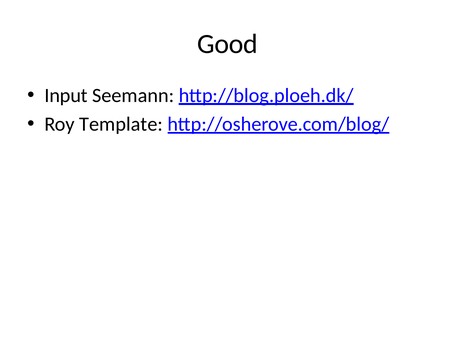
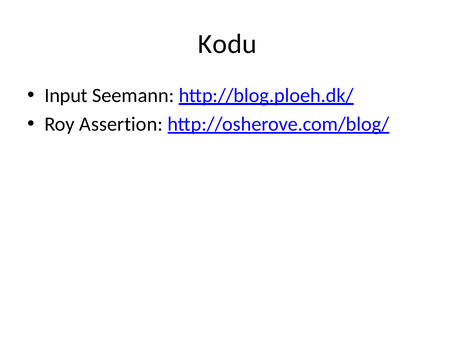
Good: Good -> Kodu (227, 44)
Template: Template -> Assertion (121, 124)
